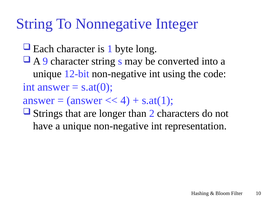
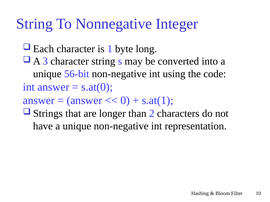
9: 9 -> 3 (45, 61)
12-bit: 12-bit -> 56-bit (77, 74)
4: 4 -> 0 (125, 101)
